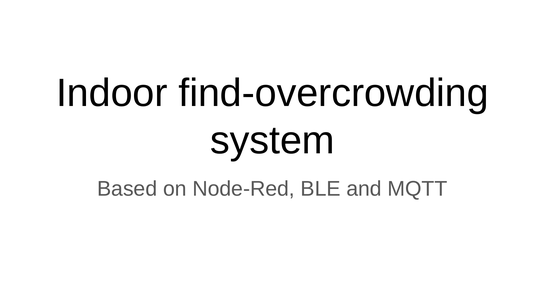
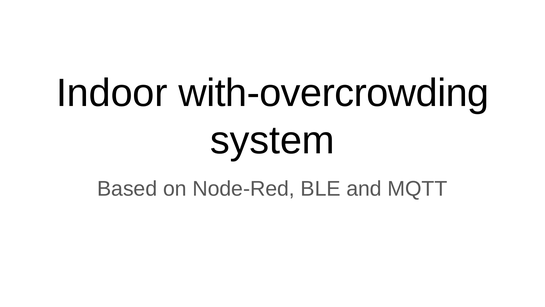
find-overcrowding: find-overcrowding -> with-overcrowding (334, 93)
